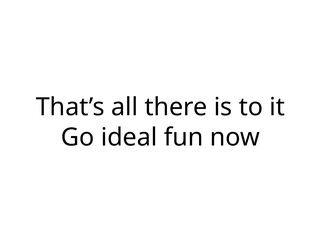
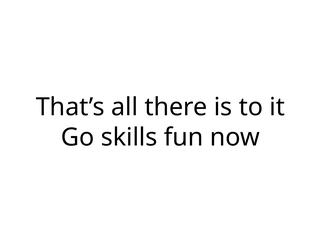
ideal: ideal -> skills (129, 137)
